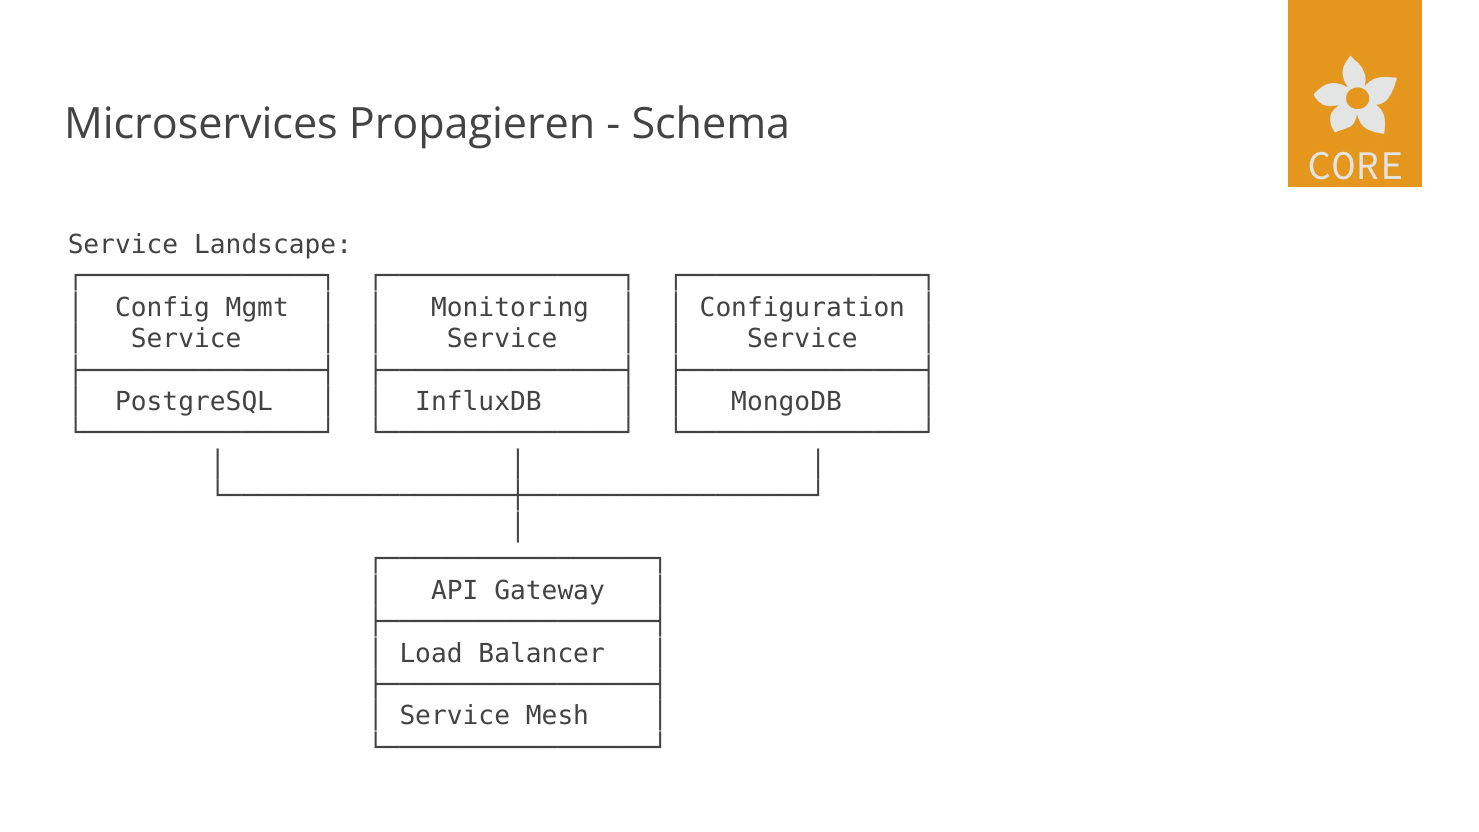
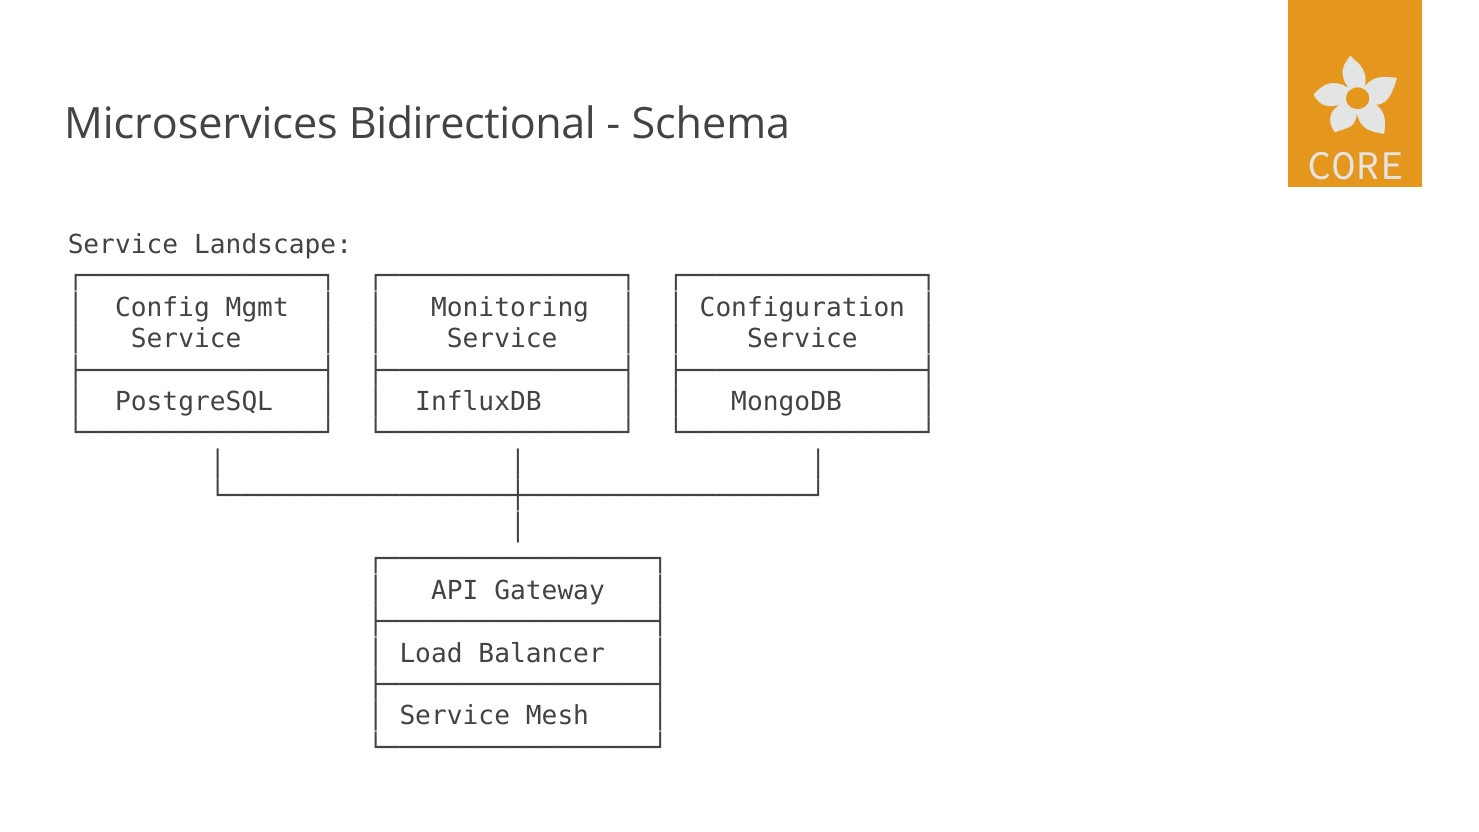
Propagieren: Propagieren -> Bidirectional (472, 124)
